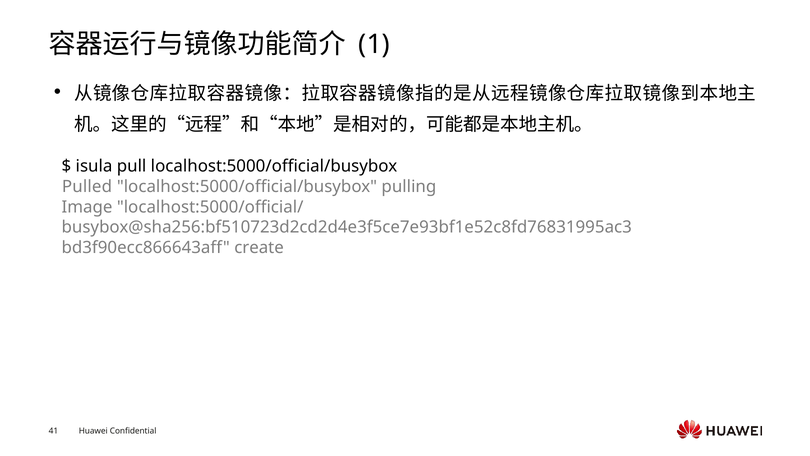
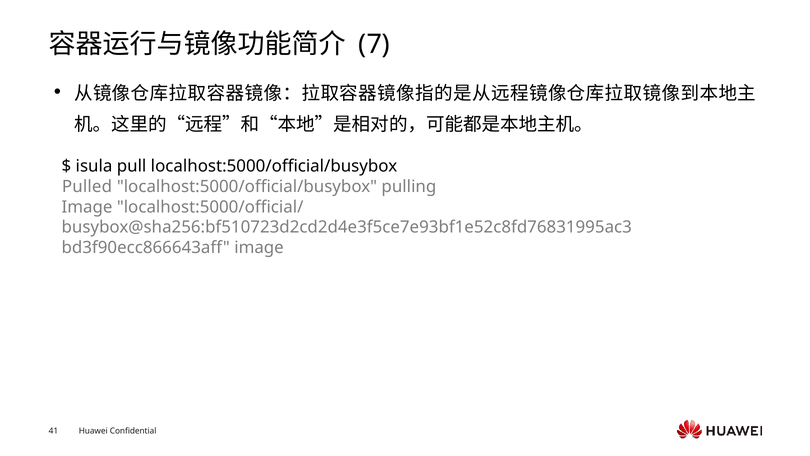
1: 1 -> 7 (374, 44)
create: create -> image (259, 247)
